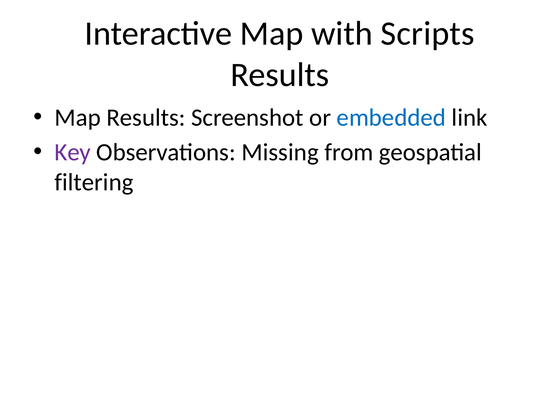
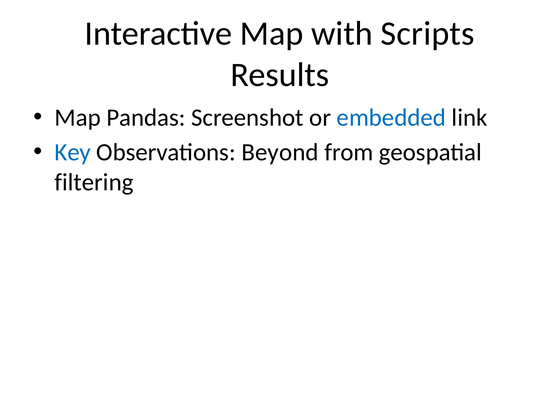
Map Results: Results -> Pandas (146, 117)
Key colour: purple -> blue (73, 152)
Missing: Missing -> Beyond (280, 152)
